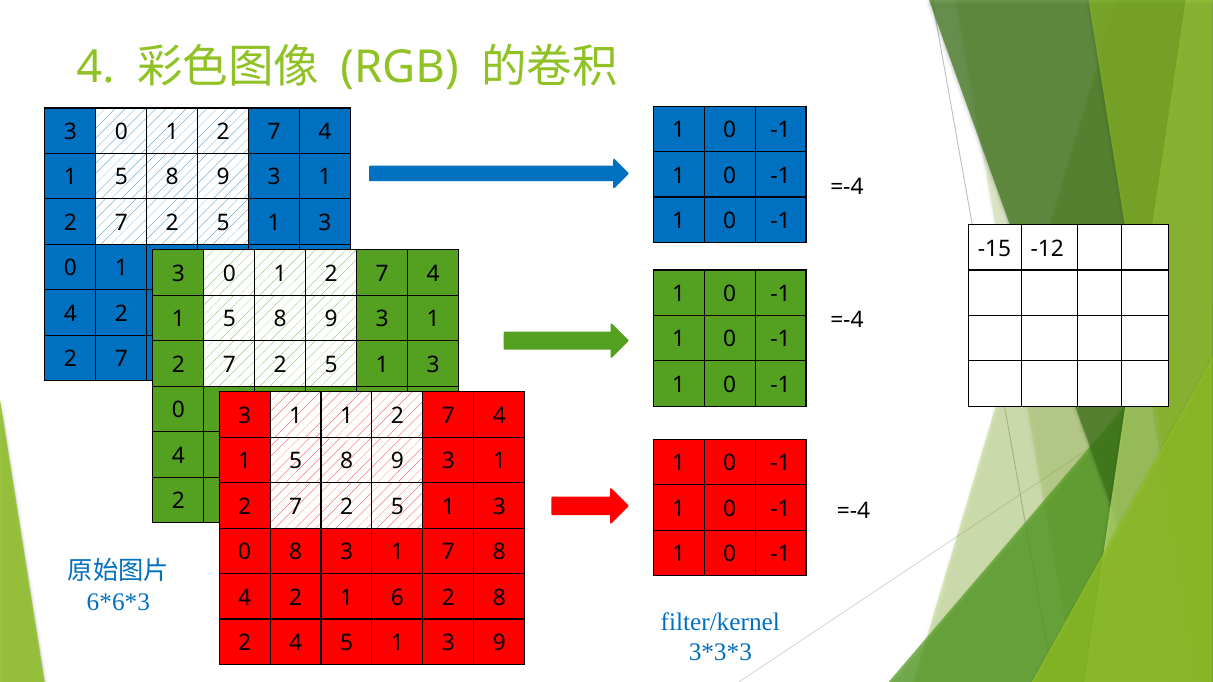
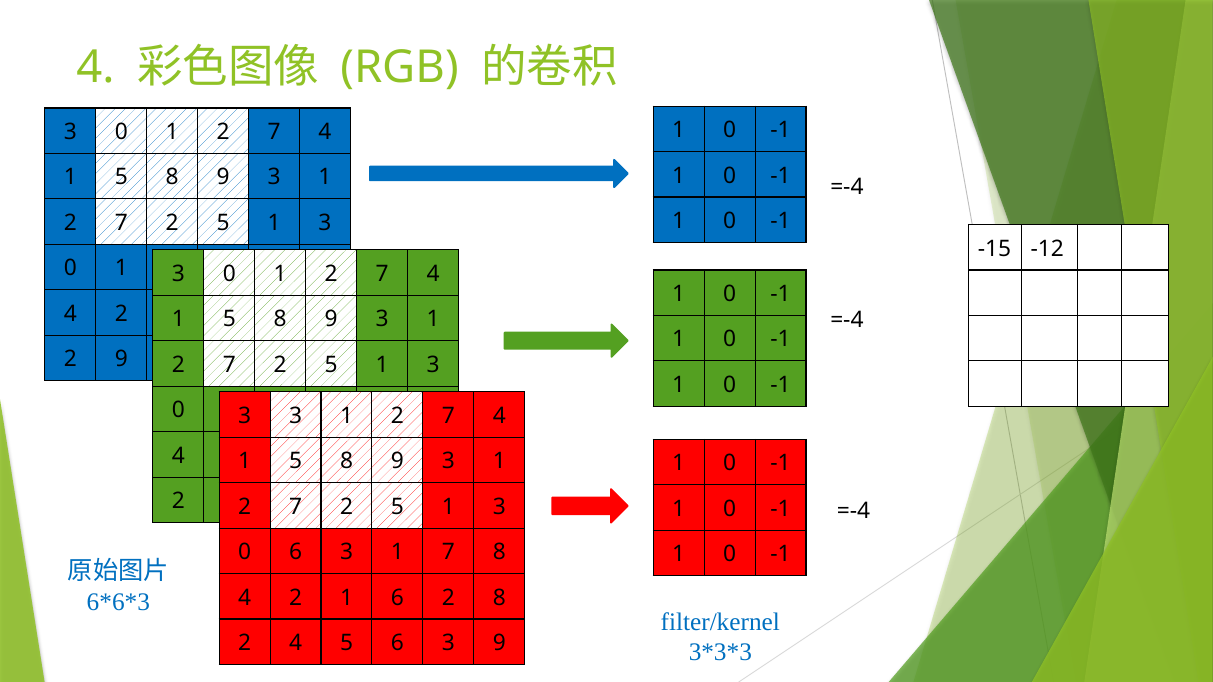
7: 7 -> 9 (121, 359)
1: 1 -> 3 (296, 416)
0 8: 8 -> 6 (296, 552)
4 5 1: 1 -> 6 (397, 643)
